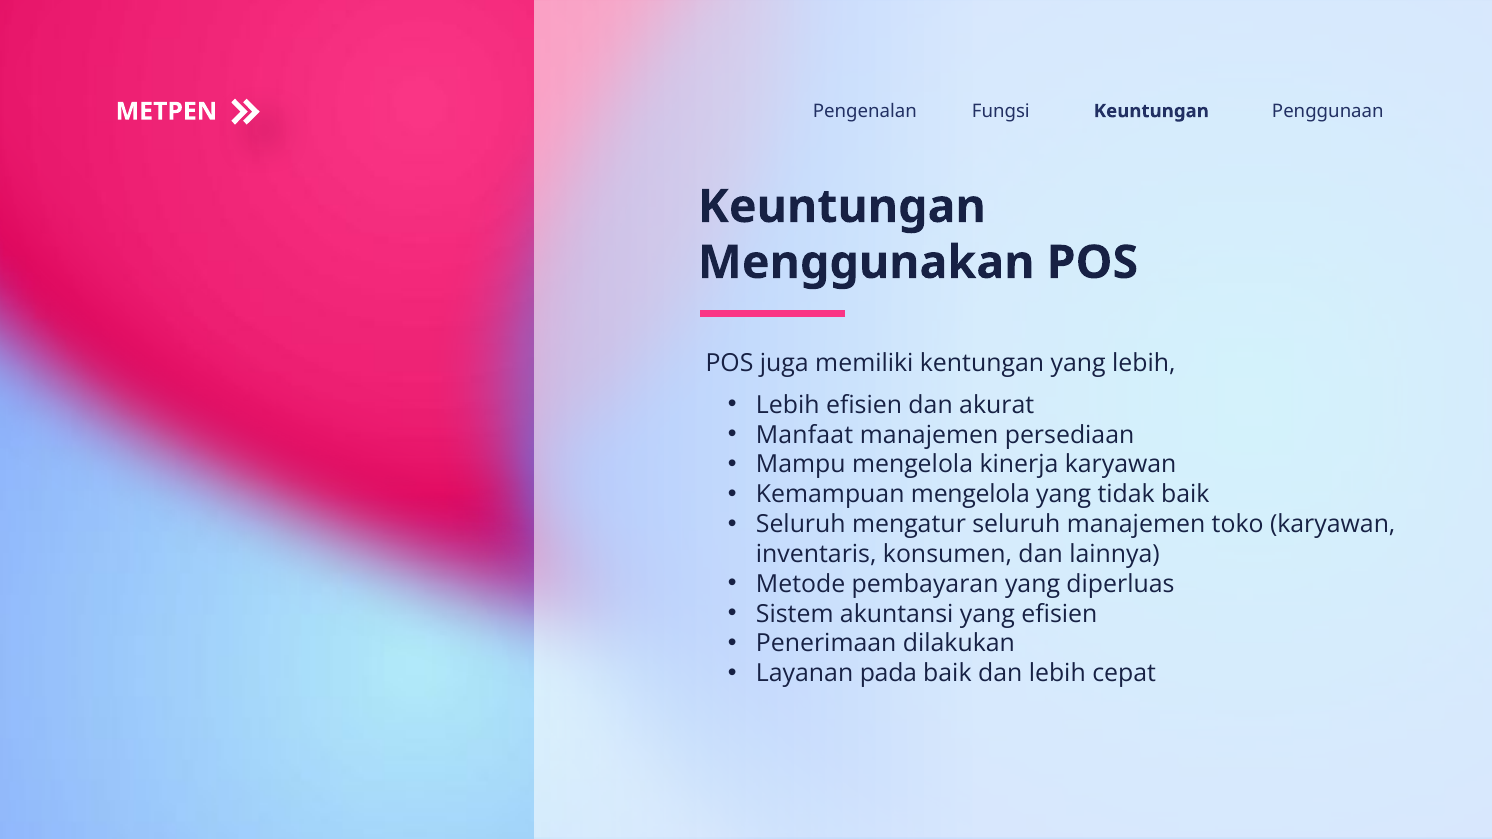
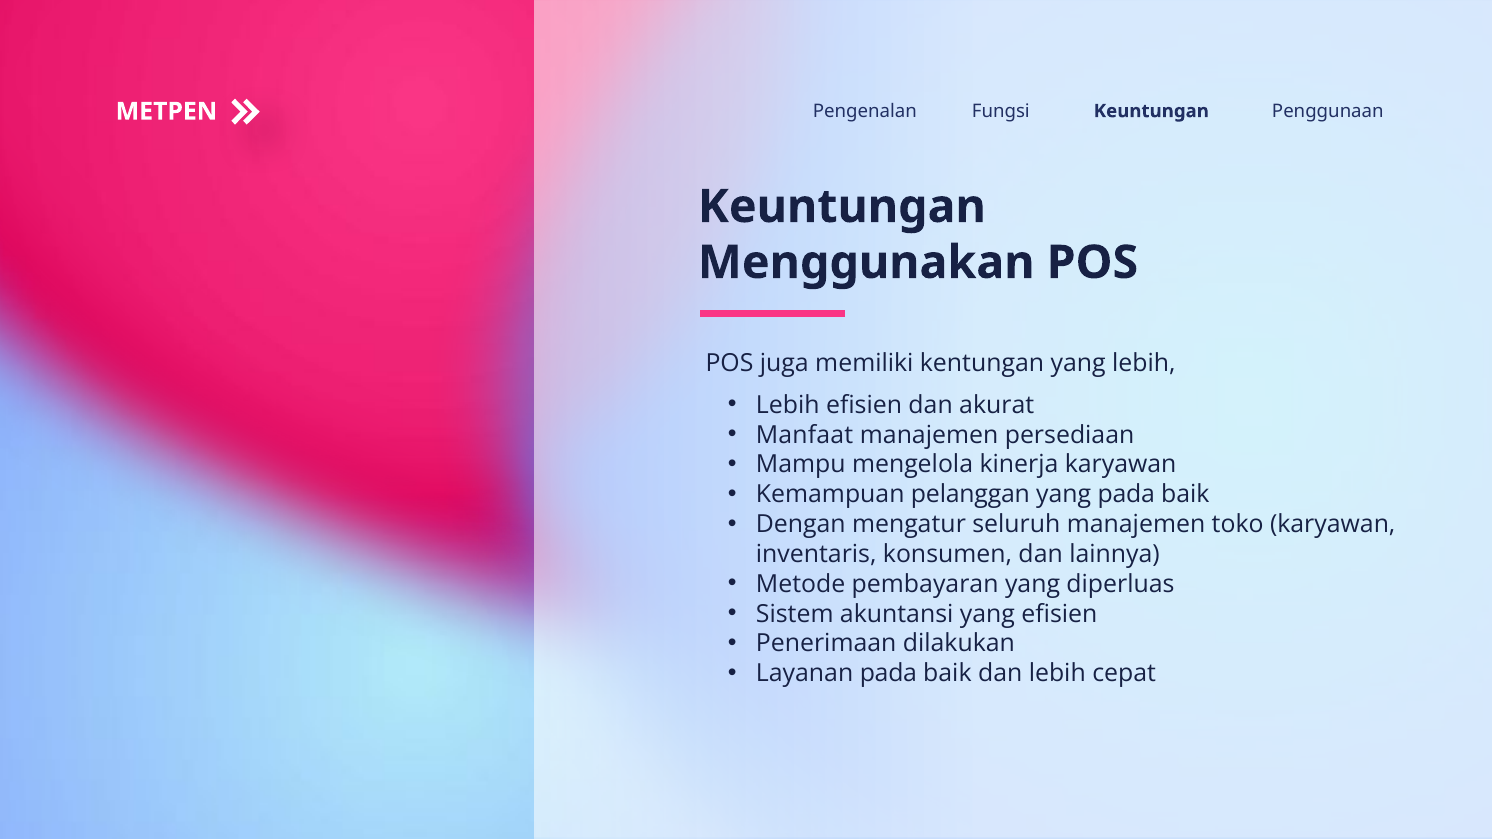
Kemampuan mengelola: mengelola -> pelanggan (970, 495)
yang tidak: tidak -> pada (1126, 495)
Seluruh: Seluruh -> Dengan (801, 524)
